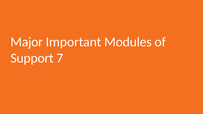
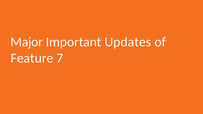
Modules: Modules -> Updates (128, 42)
Support: Support -> Feature (32, 58)
